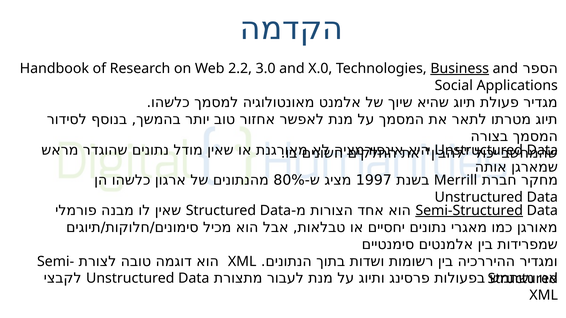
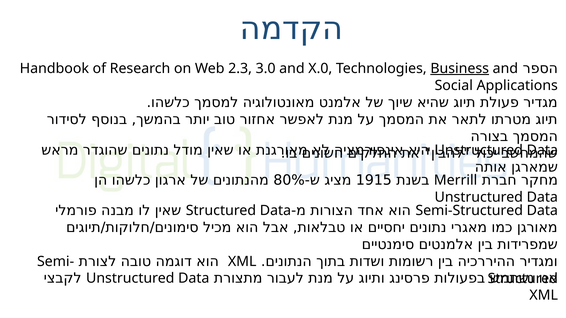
2.2: 2.2 -> 2.3 (240, 69)
1997: 1997 -> 1915 (374, 181)
Semi-Structured underline: present -> none (469, 211)
